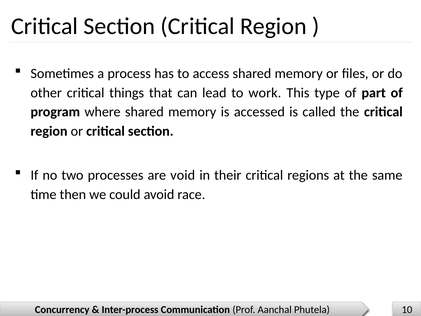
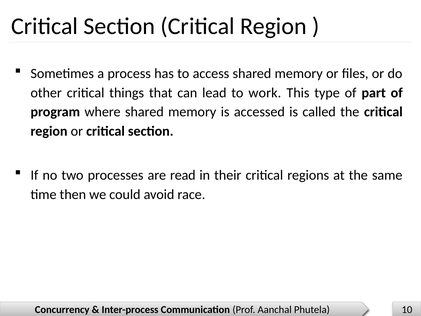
void: void -> read (183, 175)
